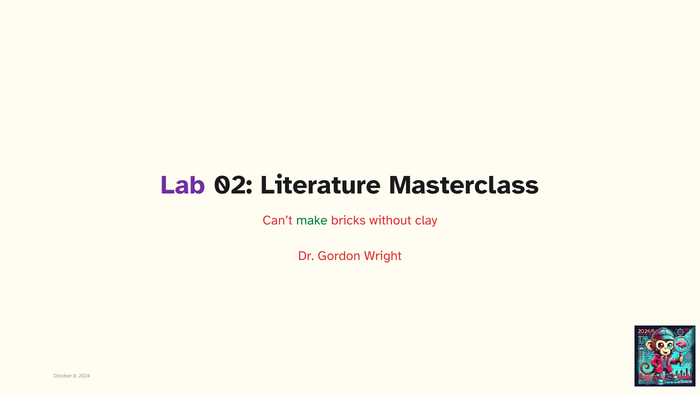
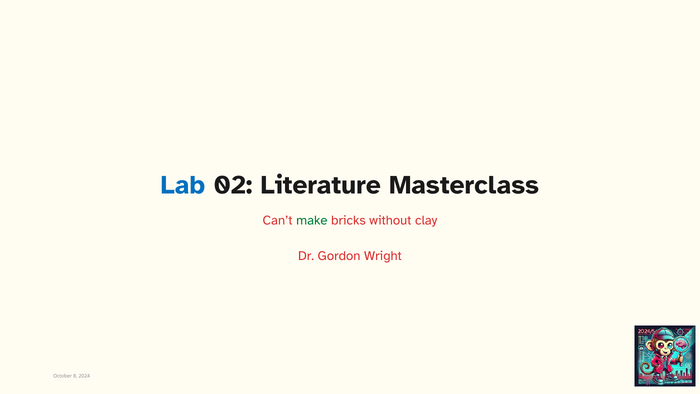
Lab colour: purple -> blue (183, 185)
